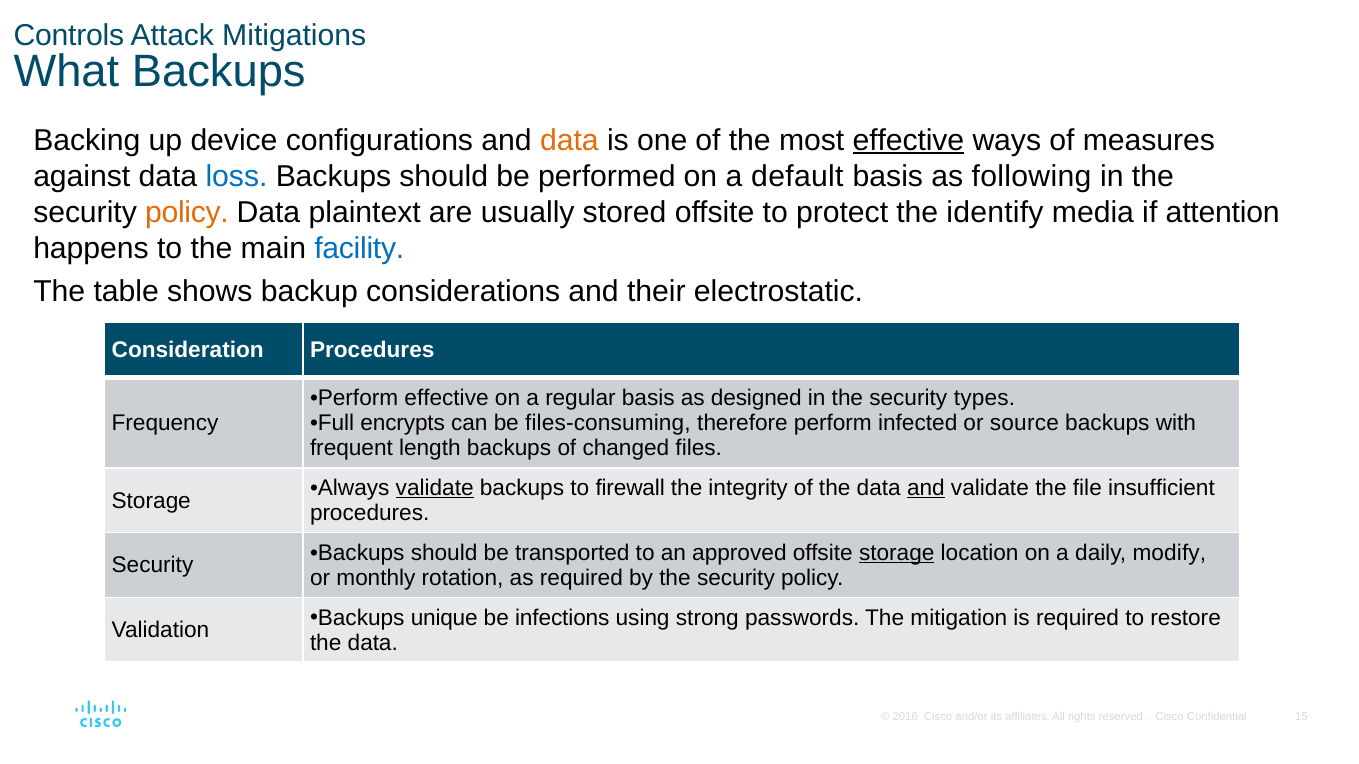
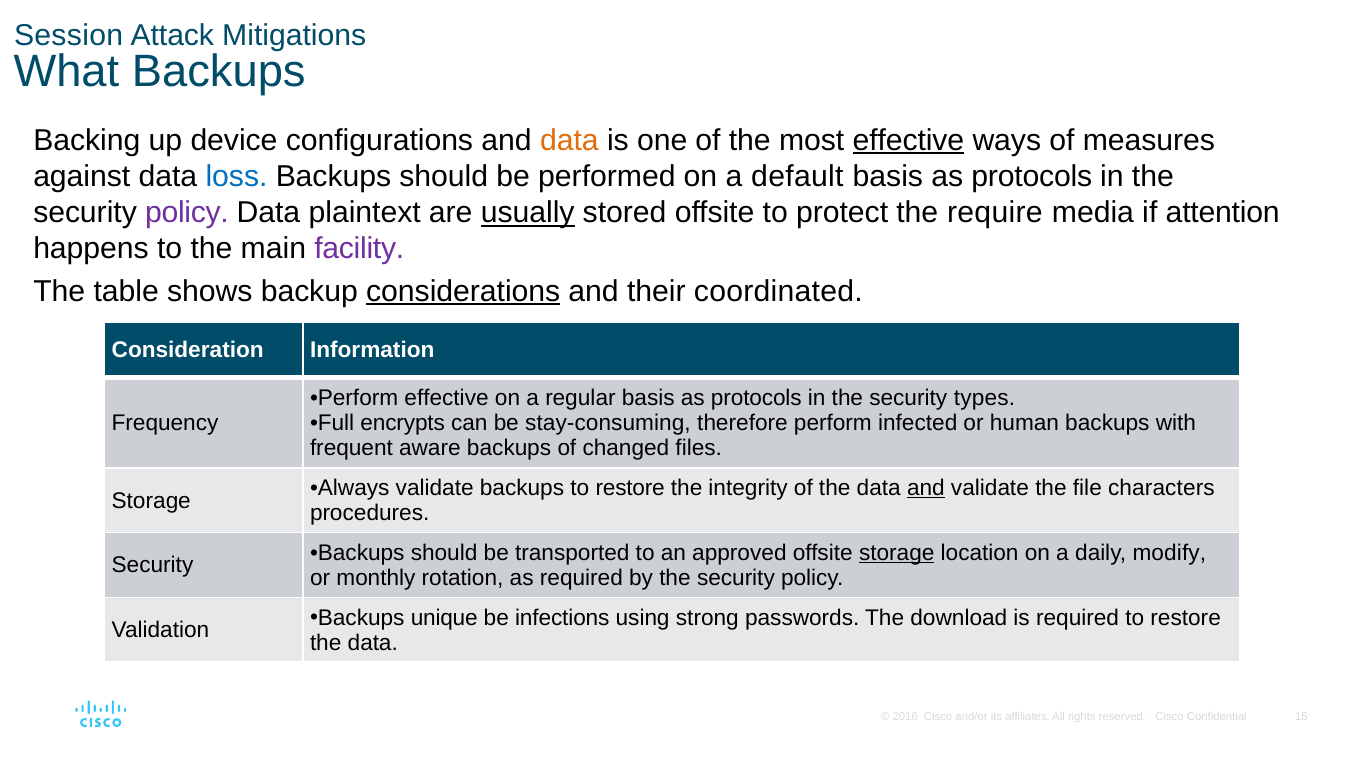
Controls: Controls -> Session (69, 36)
following: following -> protocols (1032, 177)
policy colour: orange -> purple (187, 213)
usually underline: none -> present (528, 213)
identify: identify -> require (995, 213)
facility colour: blue -> purple (359, 249)
considerations underline: none -> present (463, 291)
electrostatic: electrostatic -> coordinated (778, 291)
Consideration Procedures: Procedures -> Information (372, 351)
regular basis as designed: designed -> protocols (756, 398)
files-consuming: files-consuming -> stay-consuming (608, 423)
source: source -> human (1024, 423)
length: length -> aware (430, 449)
validate underline: present -> none (435, 488)
backups to firewall: firewall -> restore (630, 488)
insufficient: insufficient -> characters (1161, 488)
mitigation: mitigation -> download (959, 618)
